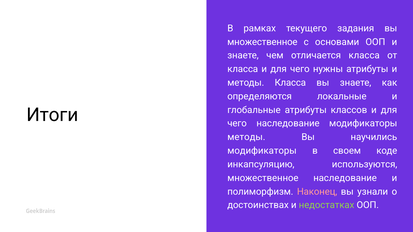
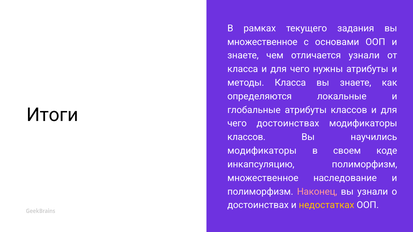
отличается класса: класса -> узнали (364, 56)
чего наследование: наследование -> достоинствах (288, 124)
методы: методы -> классов (246, 137)
инкапсуляцию используются: используются -> полиморфизм (365, 165)
недостатках colour: light green -> yellow (327, 205)
